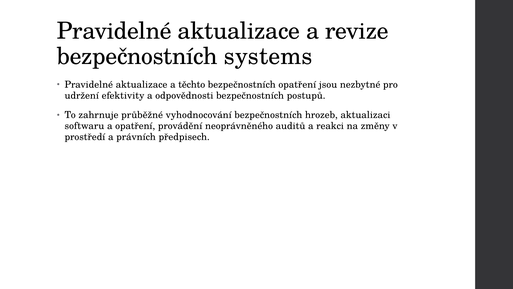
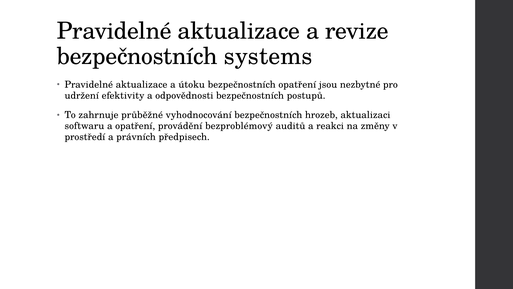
těchto: těchto -> útoku (192, 84)
neoprávněného: neoprávněného -> bezproblémový (239, 126)
